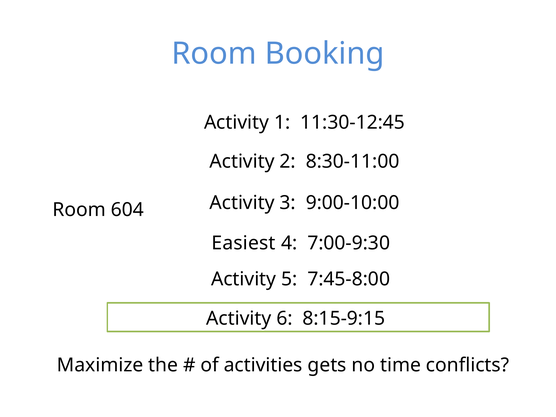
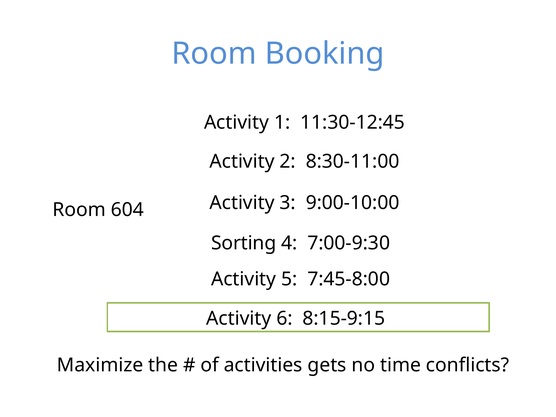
Easiest: Easiest -> Sorting (244, 243)
